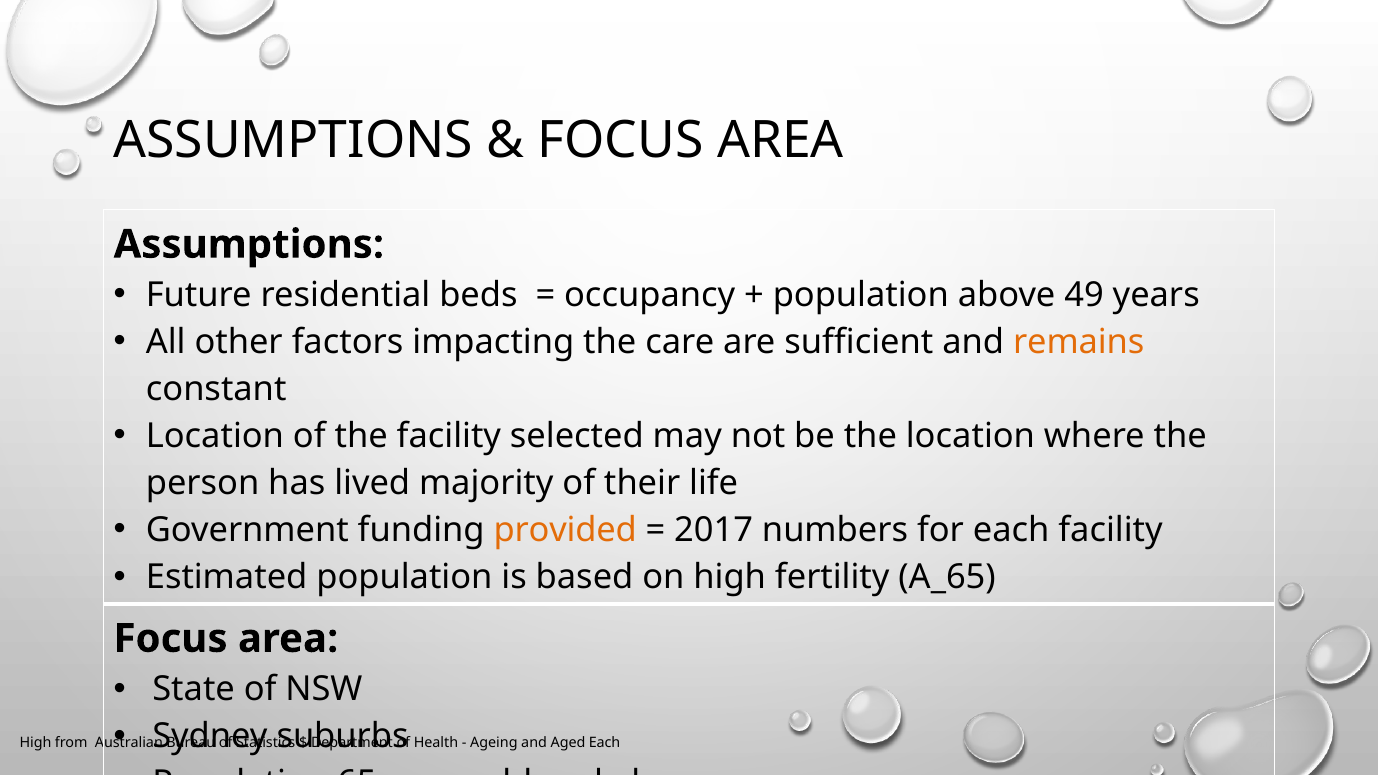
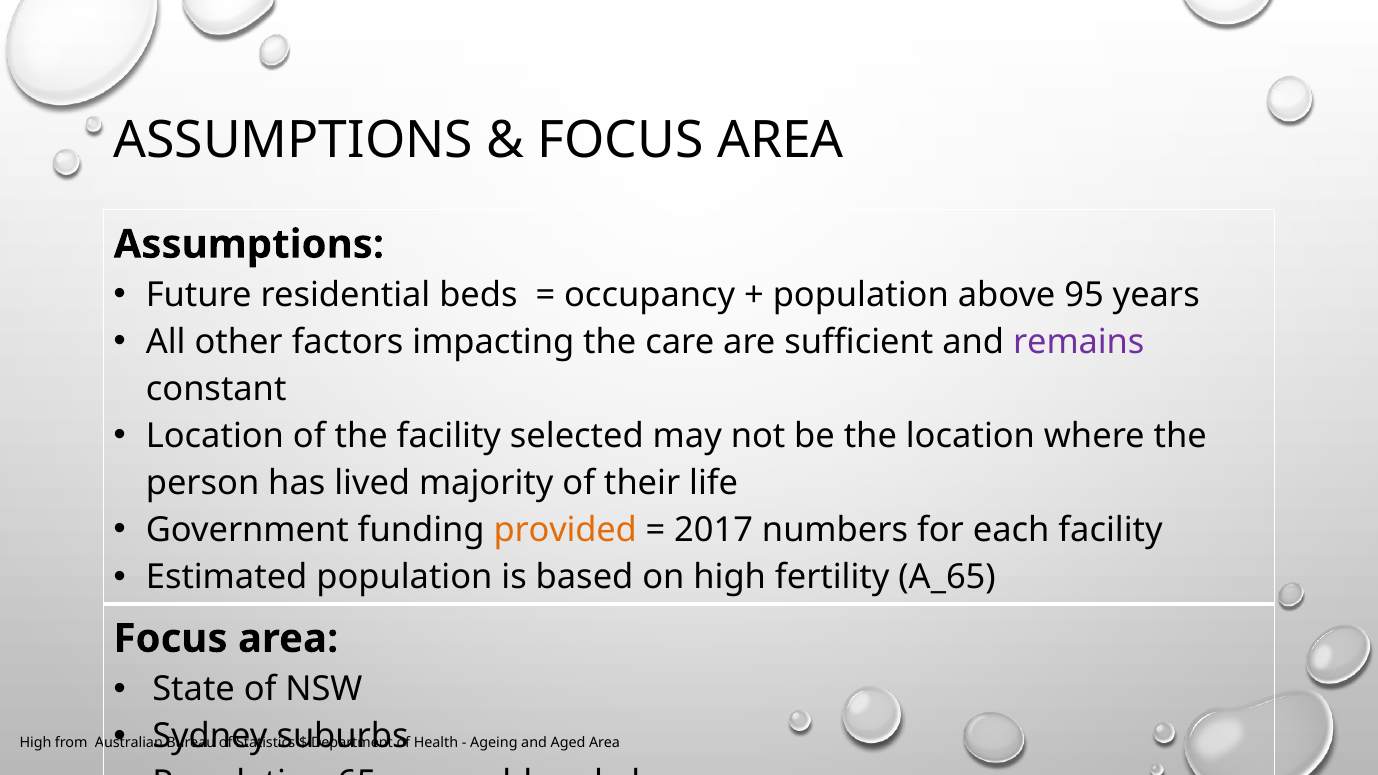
49: 49 -> 95 (1084, 295)
remains colour: orange -> purple (1079, 342)
Aged Each: Each -> Area (605, 743)
